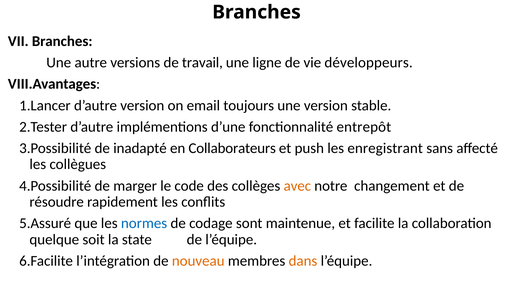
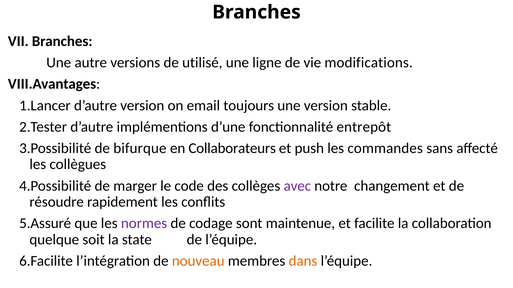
travail: travail -> utilisé (202, 63)
développeurs: développeurs -> modifications (369, 63)
inadapté: inadapté -> bifurque (140, 149)
enregistrant: enregistrant -> commandes (385, 149)
avec colour: orange -> purple (297, 186)
normes colour: blue -> purple (144, 224)
